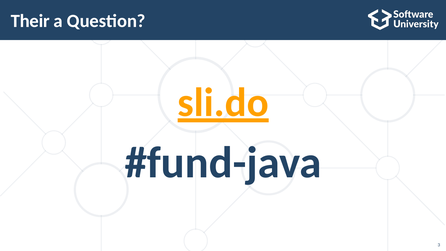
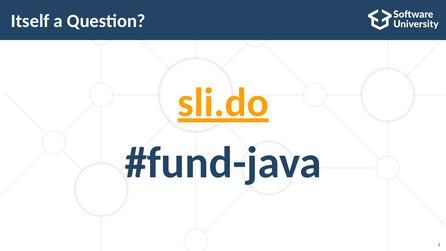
Their: Their -> Itself (30, 21)
